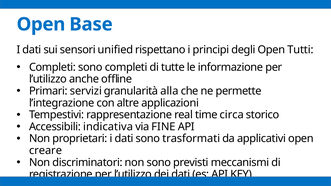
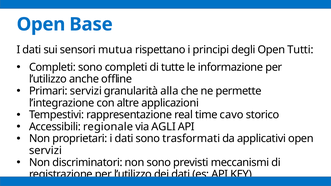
unified: unified -> mutua (115, 50)
circa: circa -> cavo (232, 115)
indicativa: indicativa -> regionale (108, 127)
FINE: FINE -> AGLI (164, 127)
creare: creare -> servizi (45, 151)
